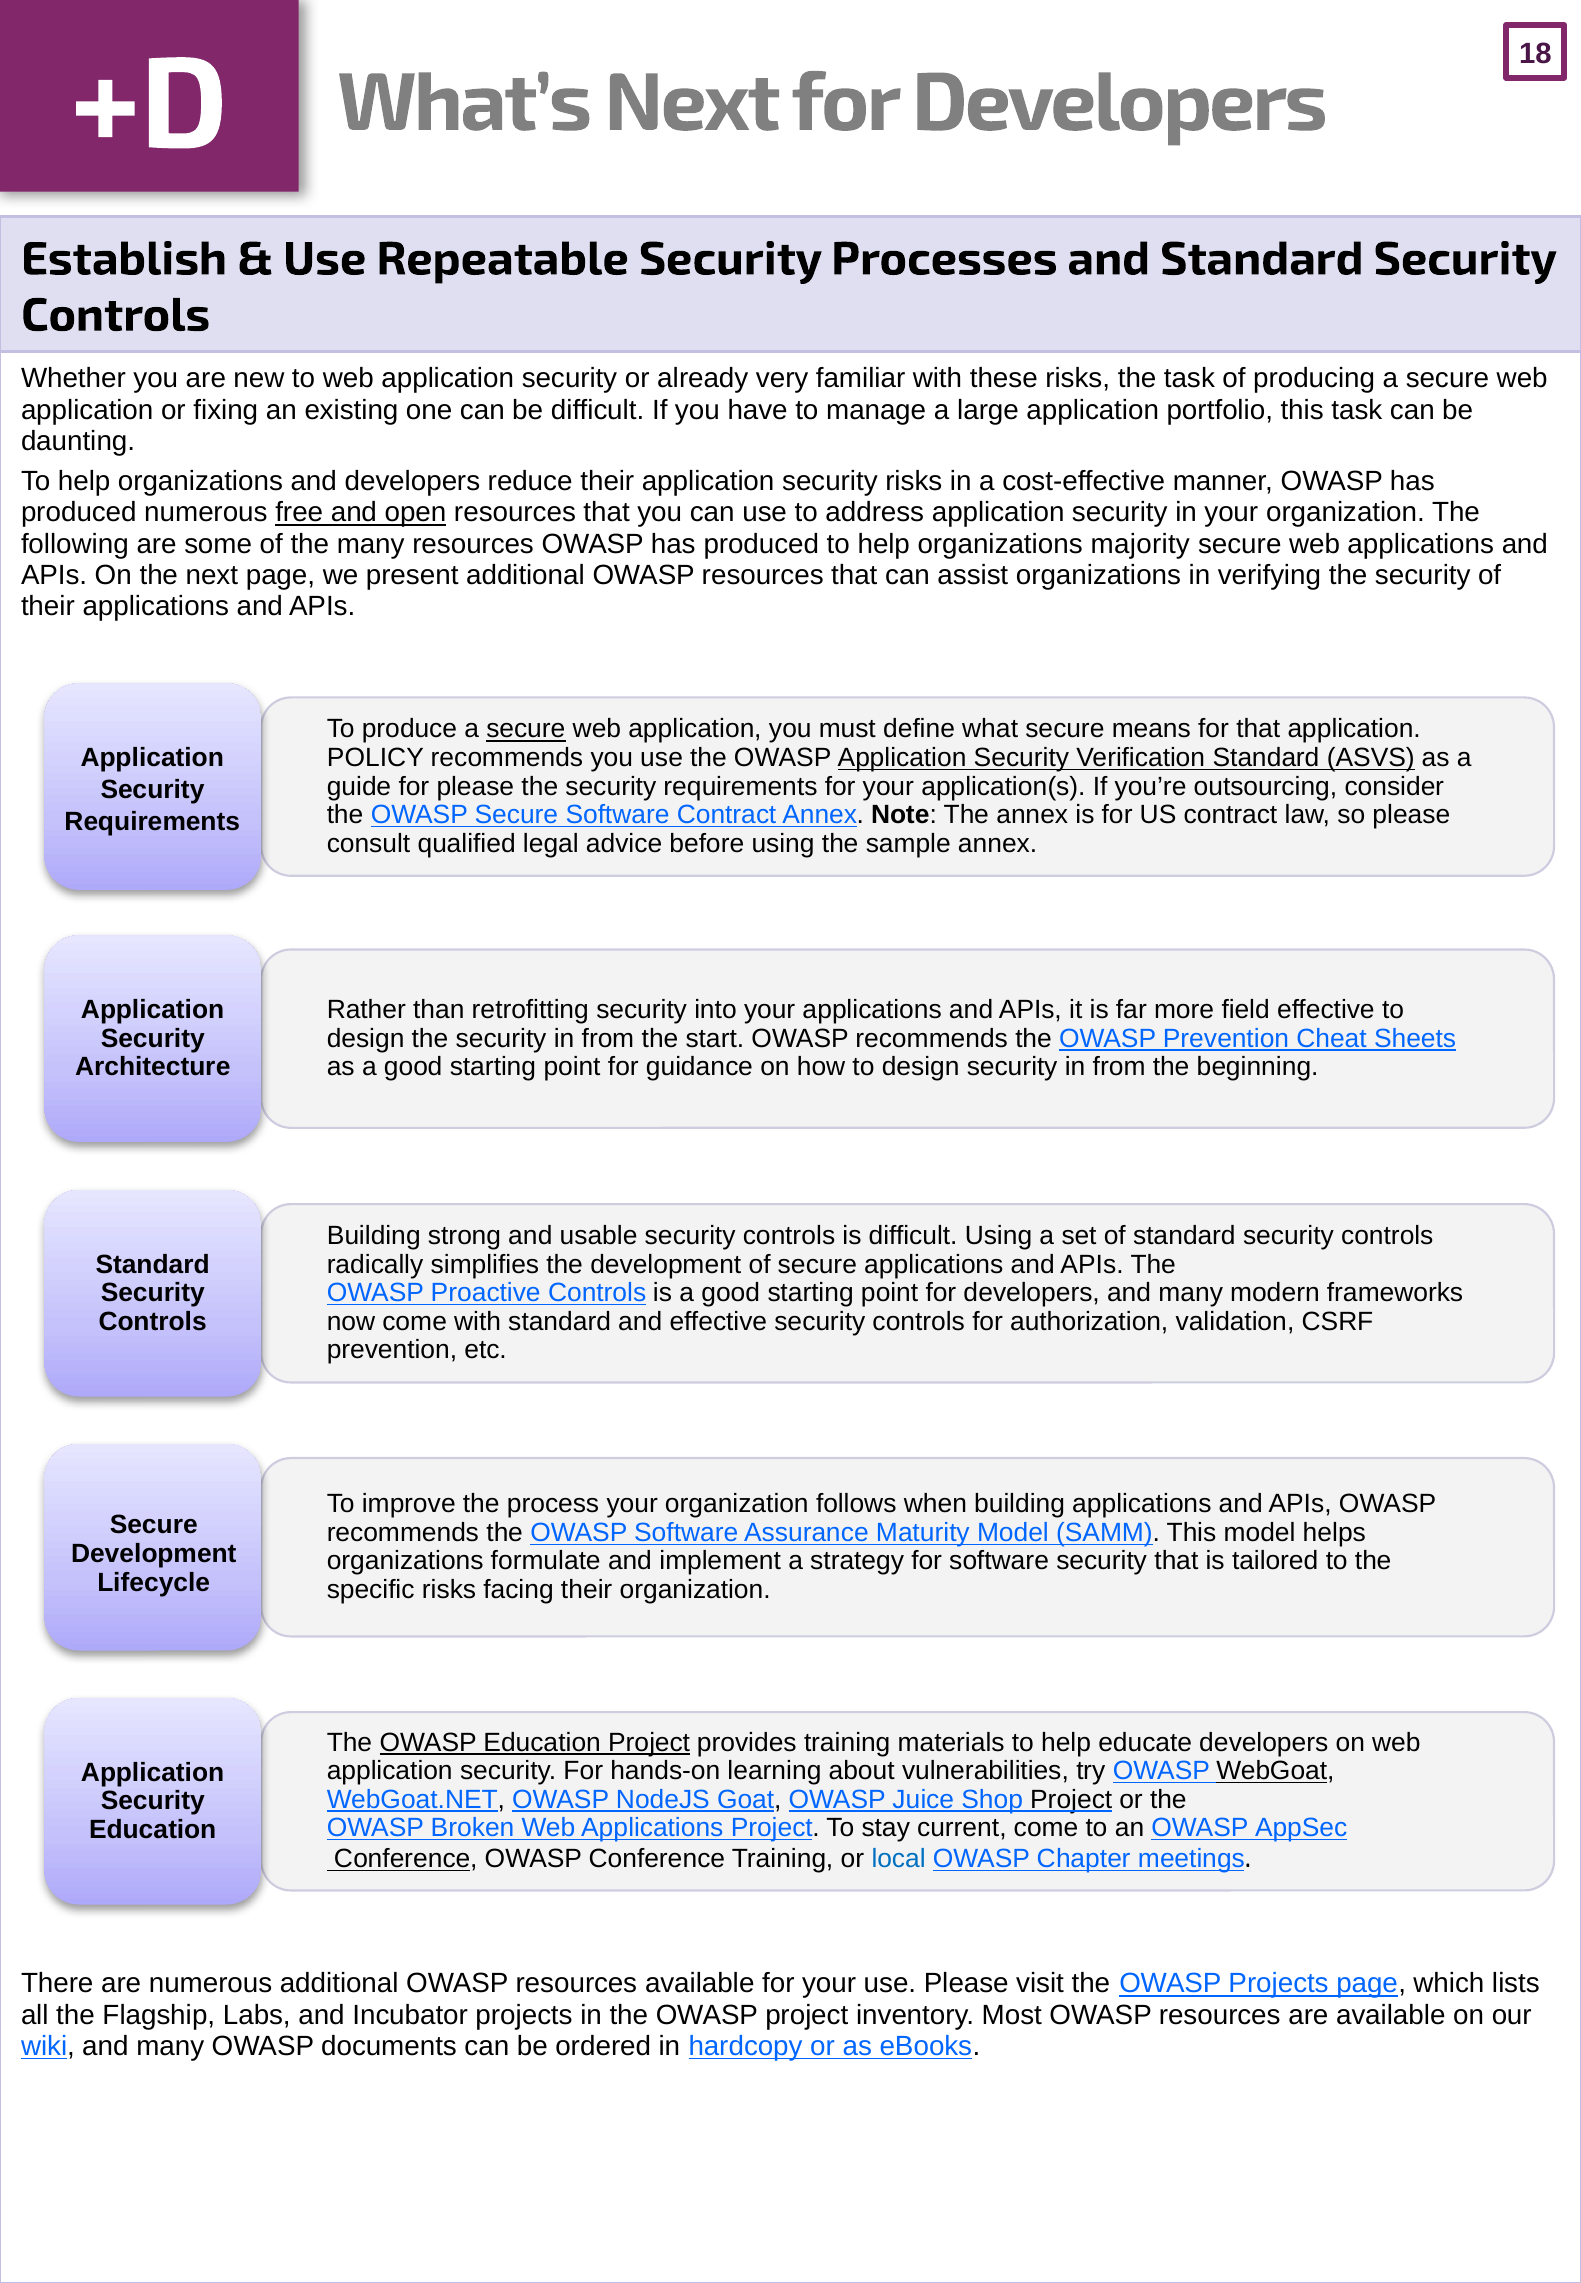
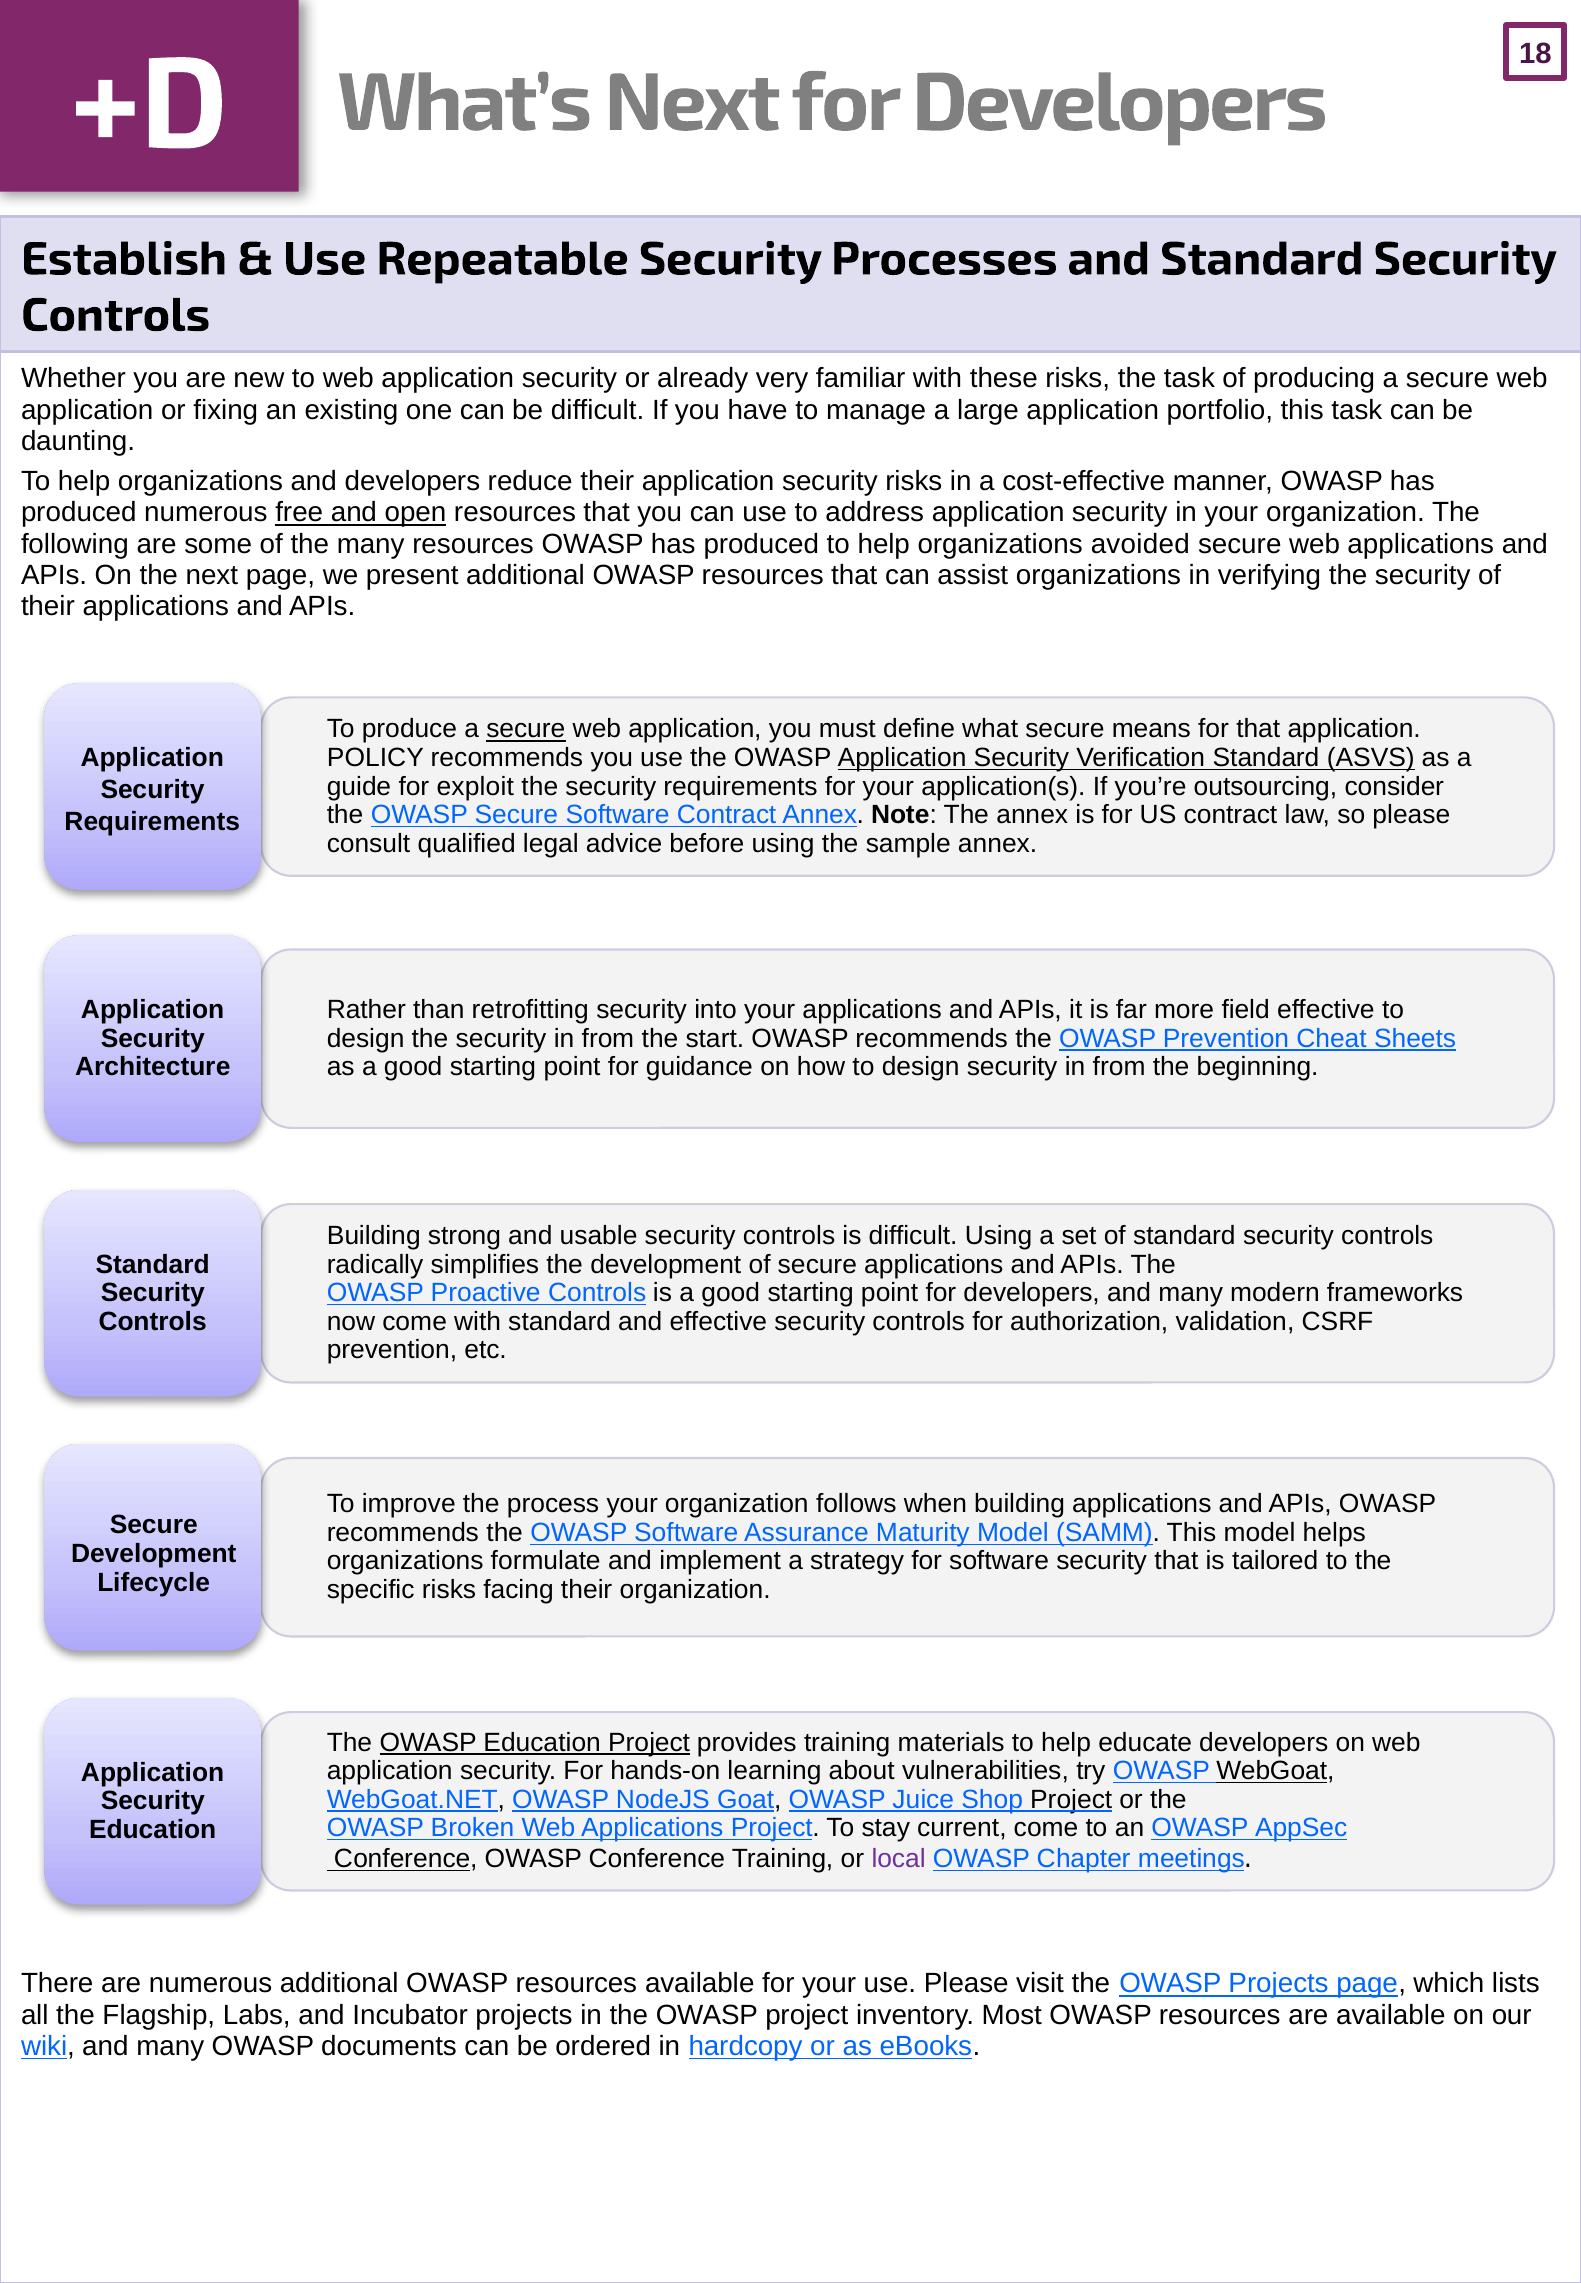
majority: majority -> avoided (1140, 544)
for please: please -> exploit (475, 787)
local colour: blue -> purple (899, 1860)
